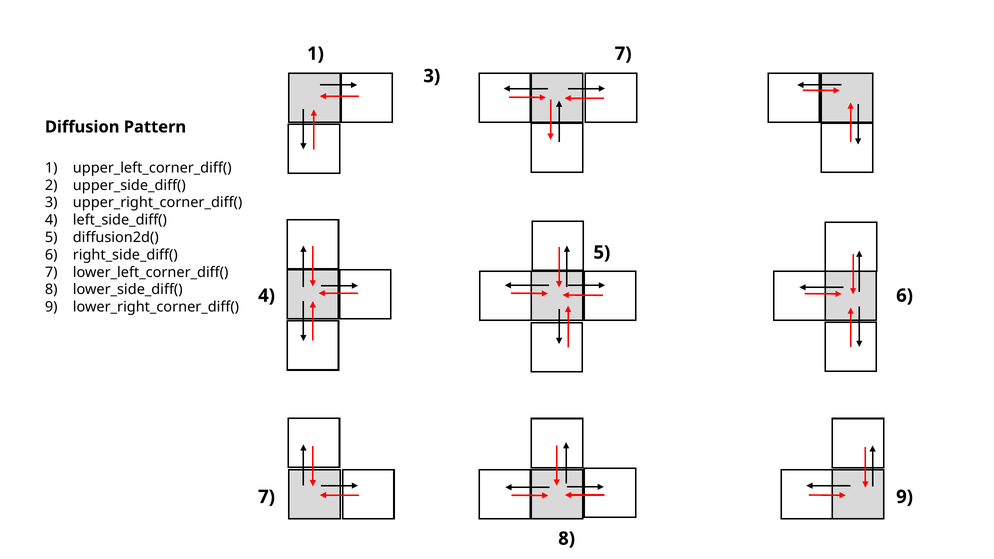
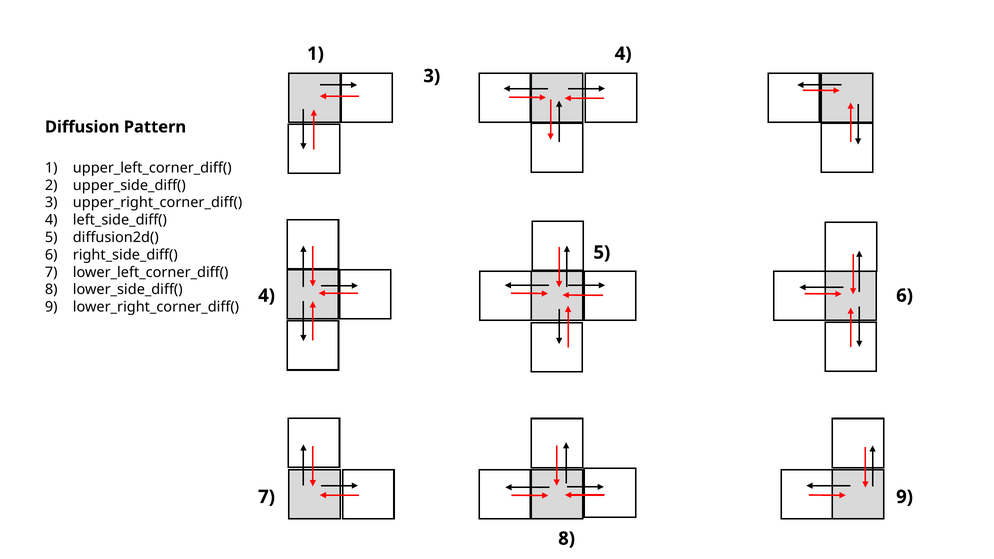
1 7: 7 -> 4 (623, 54)
